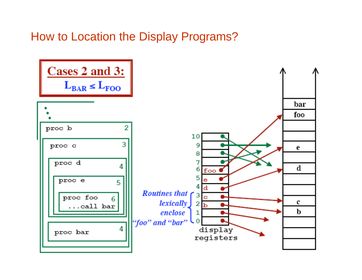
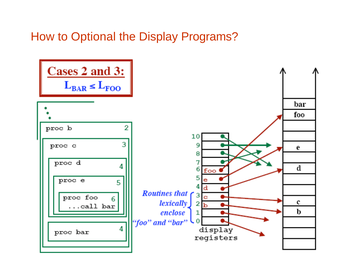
Location: Location -> Optional (93, 37)
